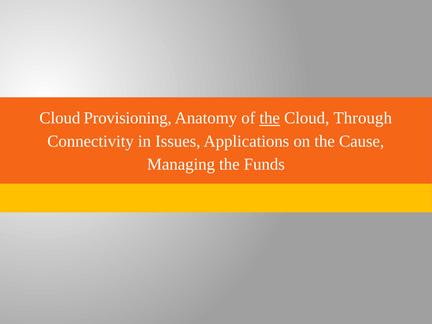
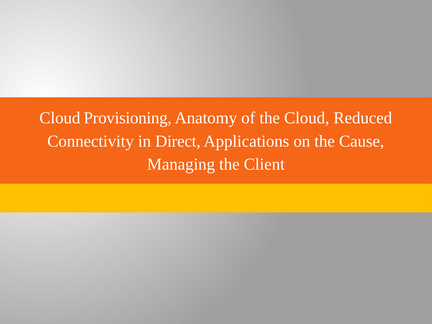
the underline: present -> none (270, 118)
Through: Through -> Reduced (363, 118)
Issues: Issues -> Direct (178, 141)
Funds: Funds -> Client (264, 164)
